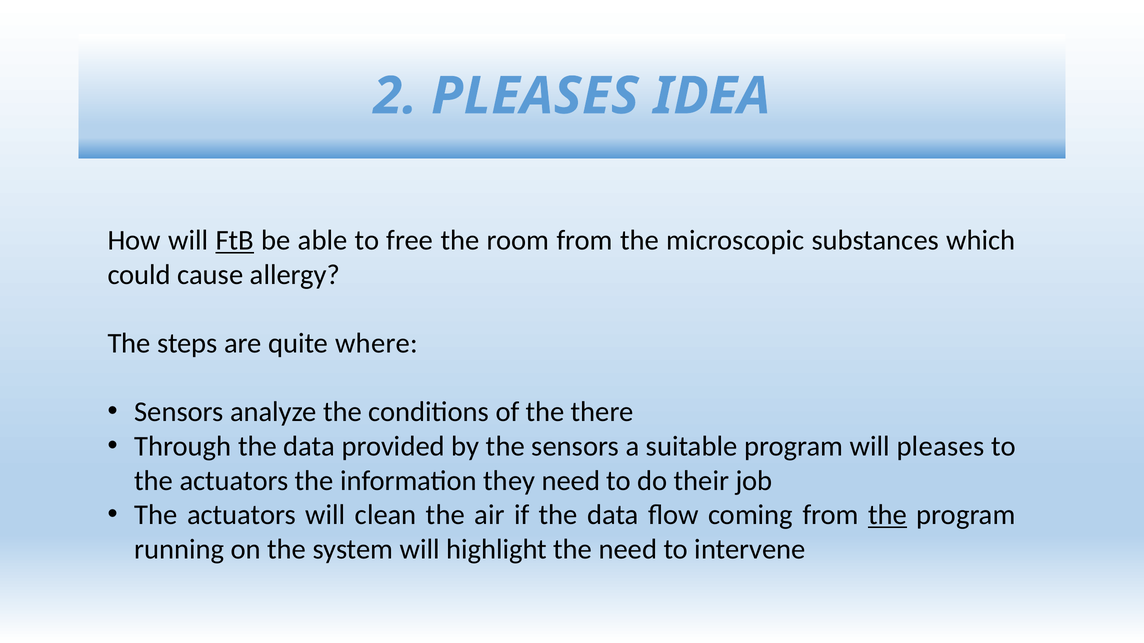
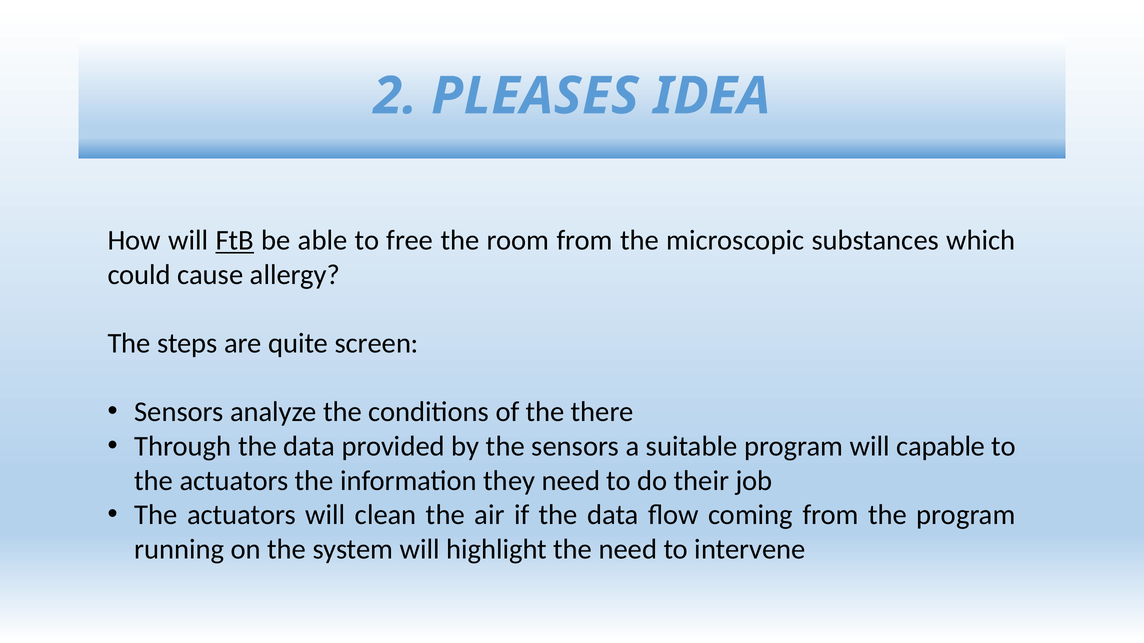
where: where -> screen (377, 344)
will pleases: pleases -> capable (941, 447)
the underline: present -> none (888, 515)
